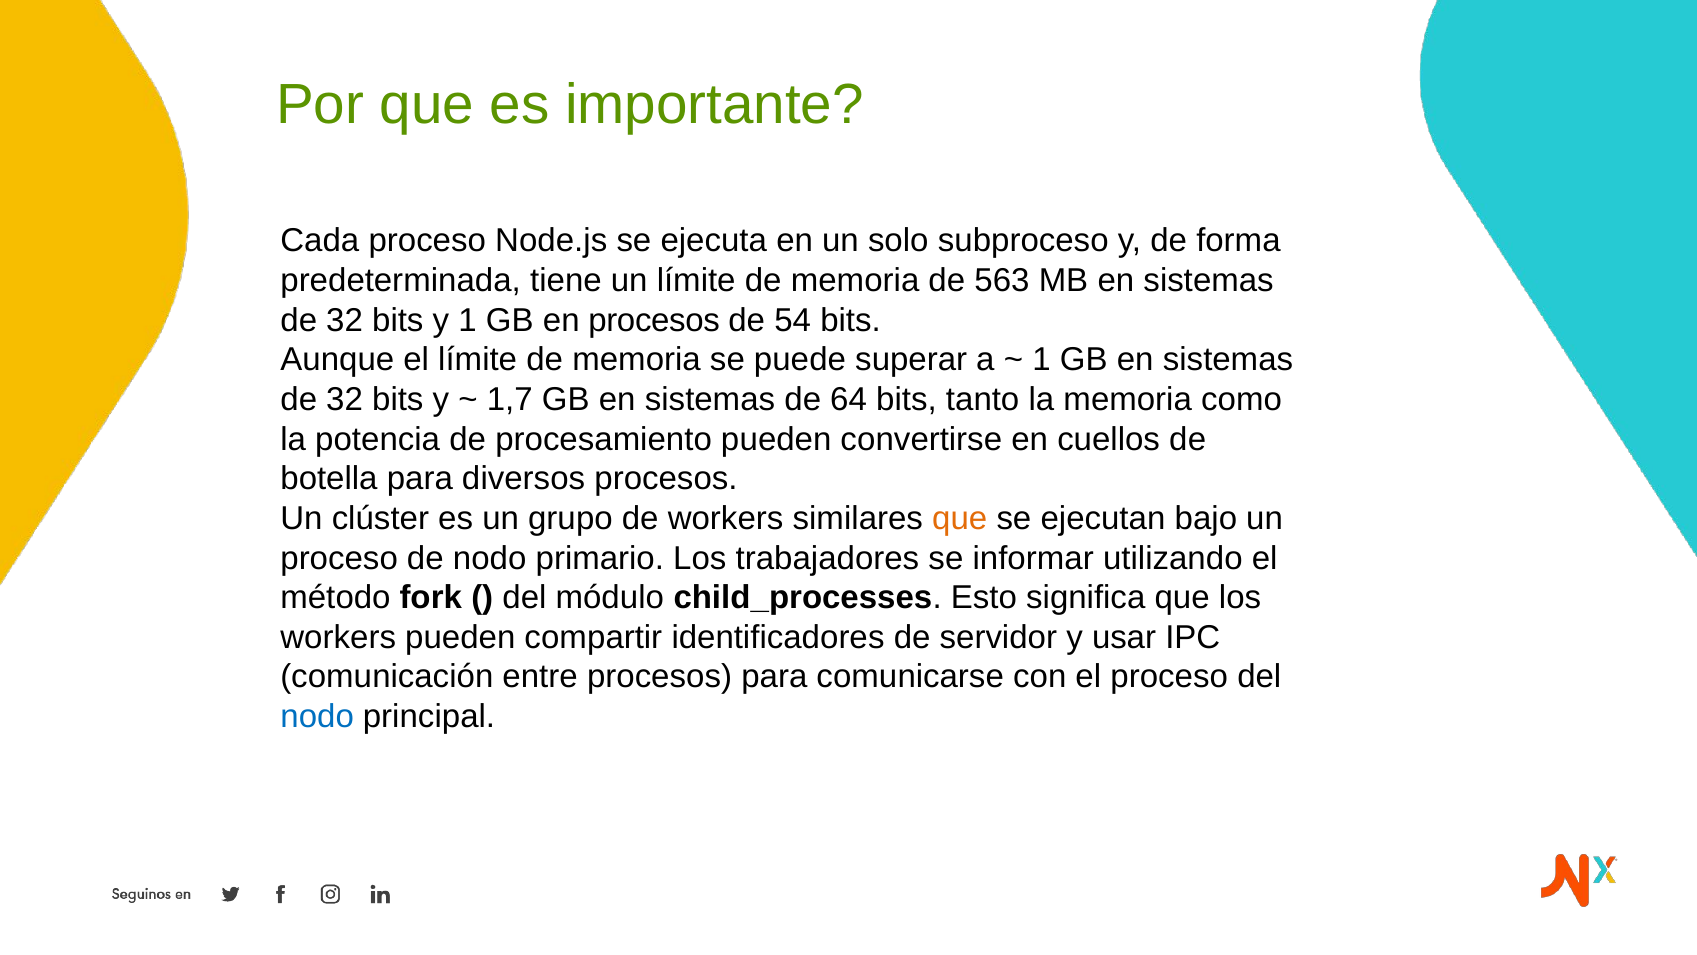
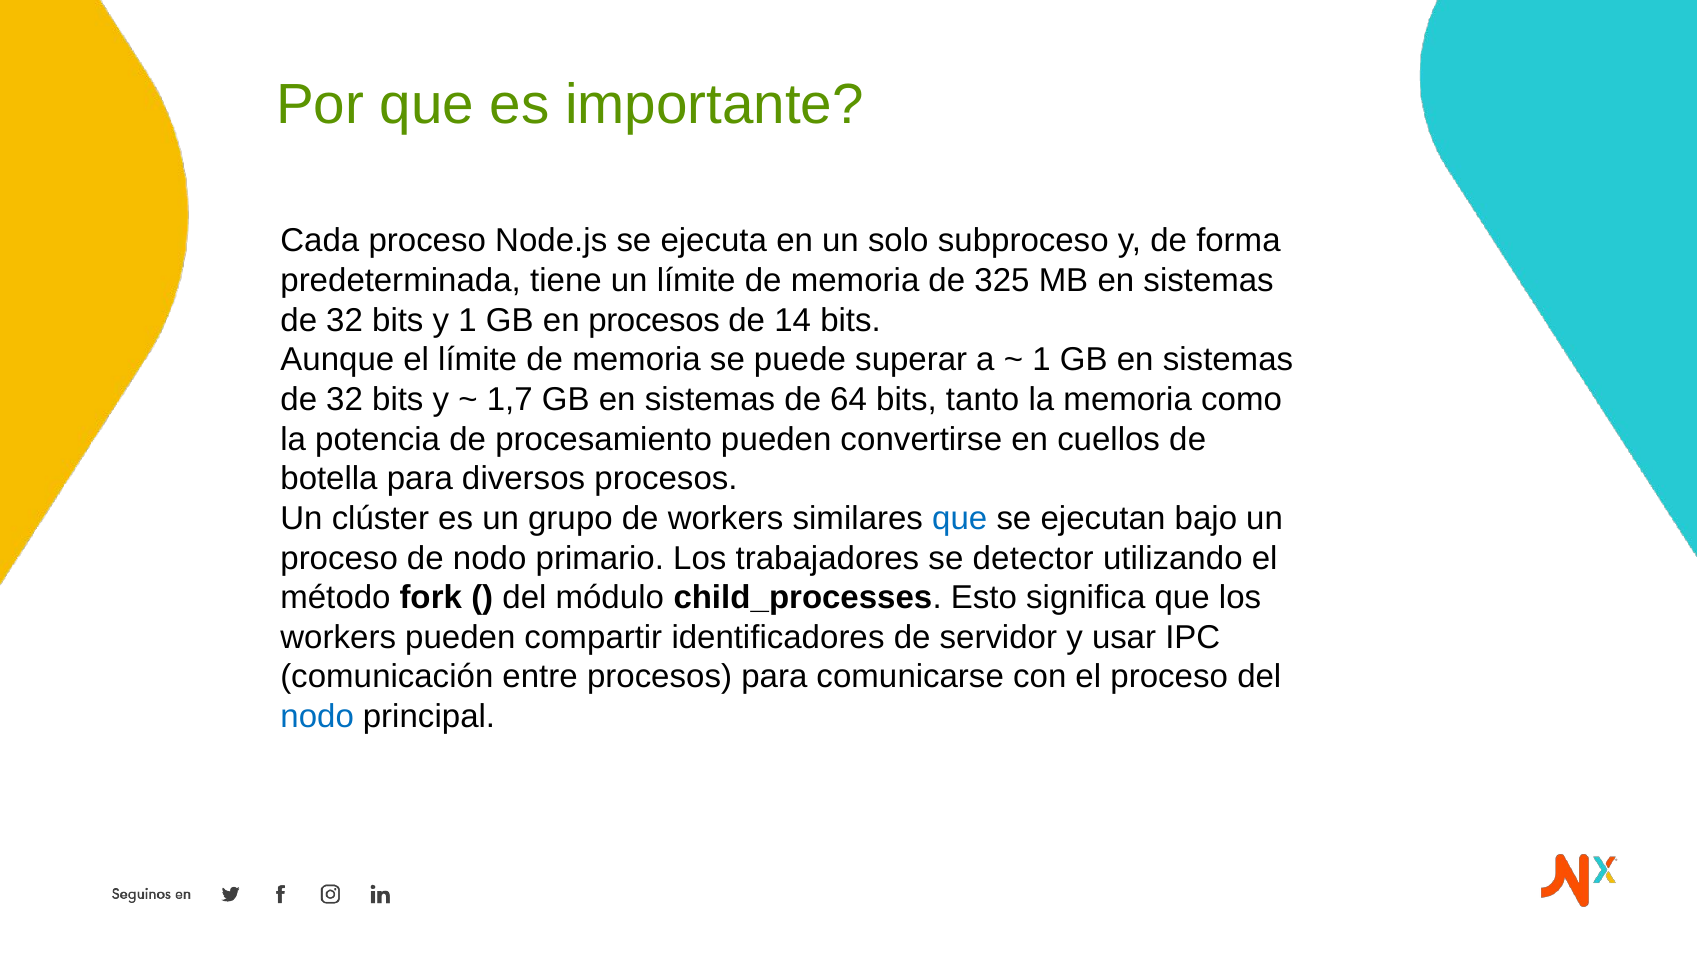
563: 563 -> 325 (1002, 281)
54: 54 -> 14 (793, 320)
que colour: orange -> blue (960, 518)
informar: informar -> detector (1033, 558)
